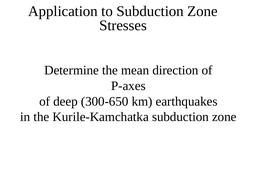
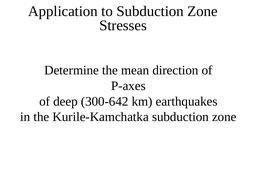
300-650: 300-650 -> 300-642 (105, 101)
